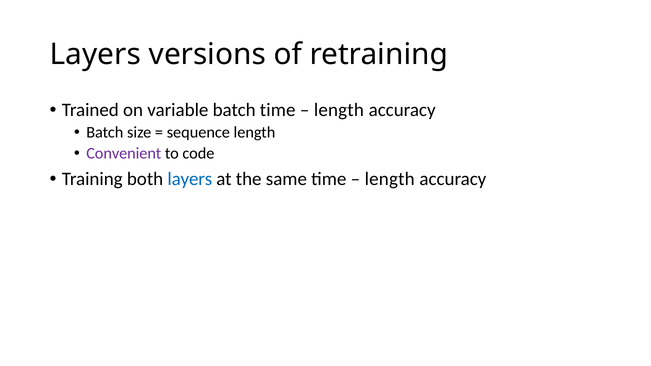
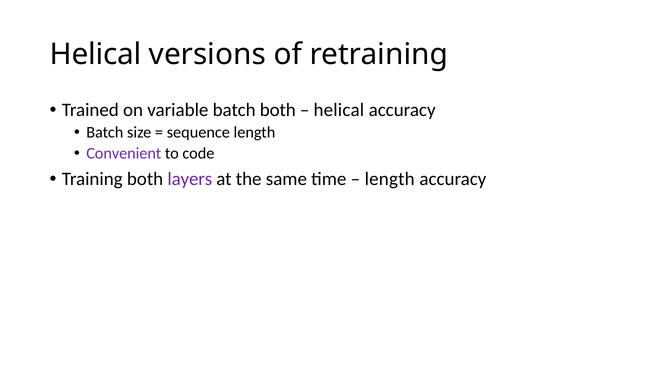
Layers: Layers -> Helical (96, 55)
batch time: time -> both (278, 110)
length: length -> helical (339, 110)
layers colour: blue -> purple (190, 179)
